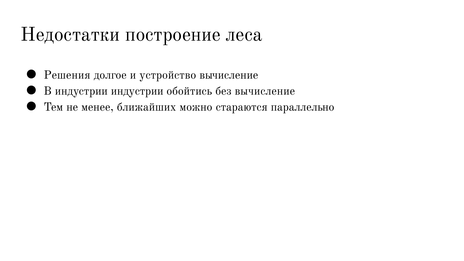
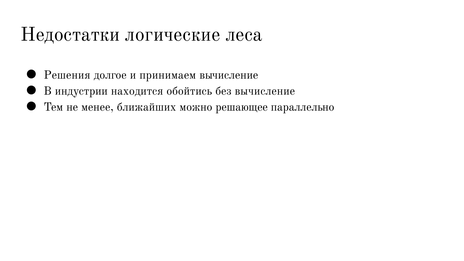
построение: построение -> логические (173, 34)
устройство: устройство -> принимаем (168, 75)
индустрии индустрии: индустрии -> находится (137, 91)
стараются: стараются -> решающее (242, 107)
